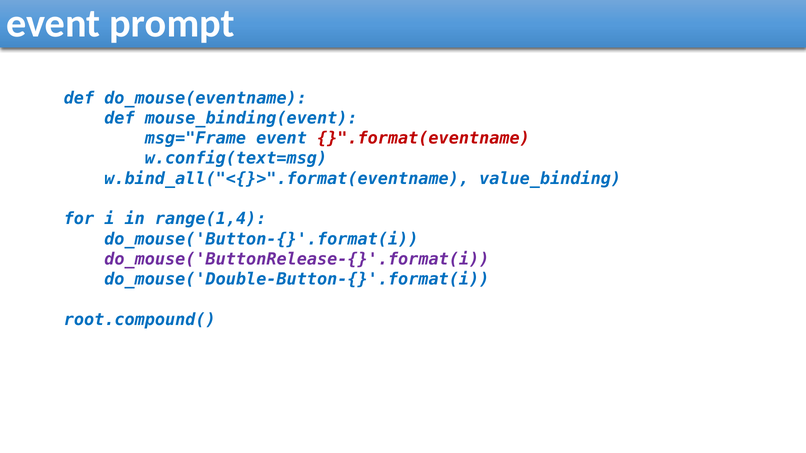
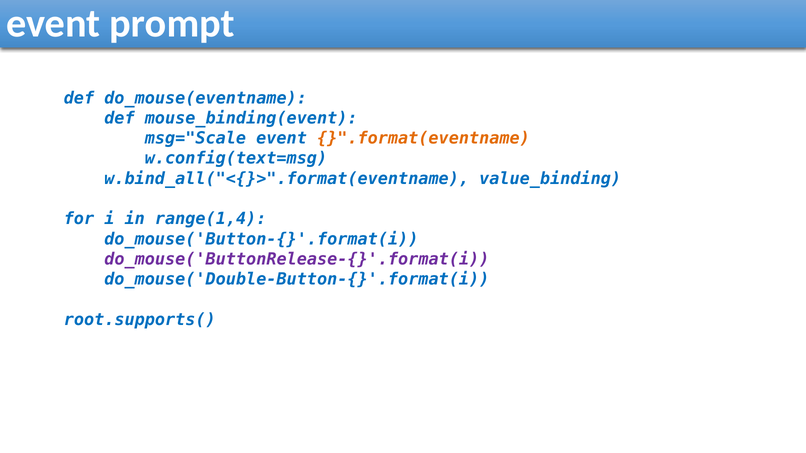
msg="Frame: msg="Frame -> msg="Scale (195, 138)
}".format(eventname colour: red -> orange (423, 138)
root.compound(: root.compound( -> root.supports( (140, 320)
